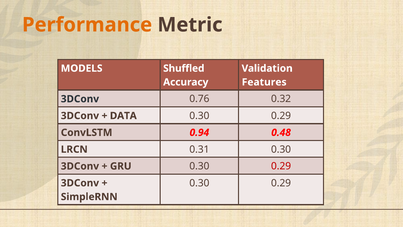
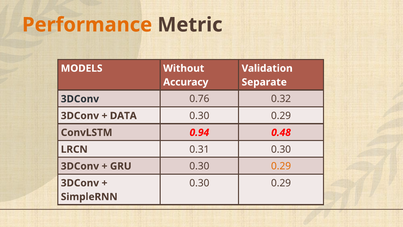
Shuffled: Shuffled -> Without (184, 68)
Features: Features -> Separate (264, 82)
0.29 colour: red -> orange (281, 166)
